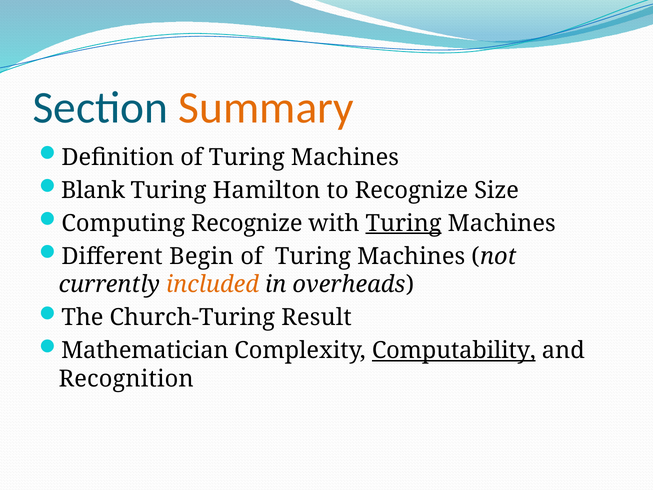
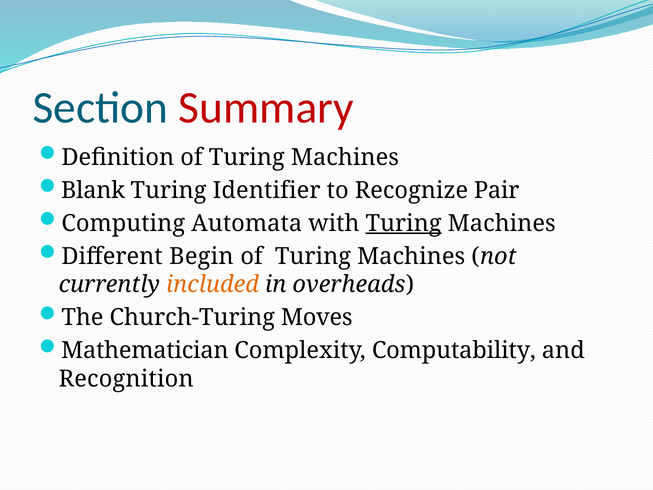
Summary colour: orange -> red (266, 108)
Hamilton: Hamilton -> Identifier (267, 190)
Size: Size -> Pair (497, 190)
Computing Recognize: Recognize -> Automata (247, 223)
Result: Result -> Moves (317, 317)
Computability underline: present -> none (454, 350)
